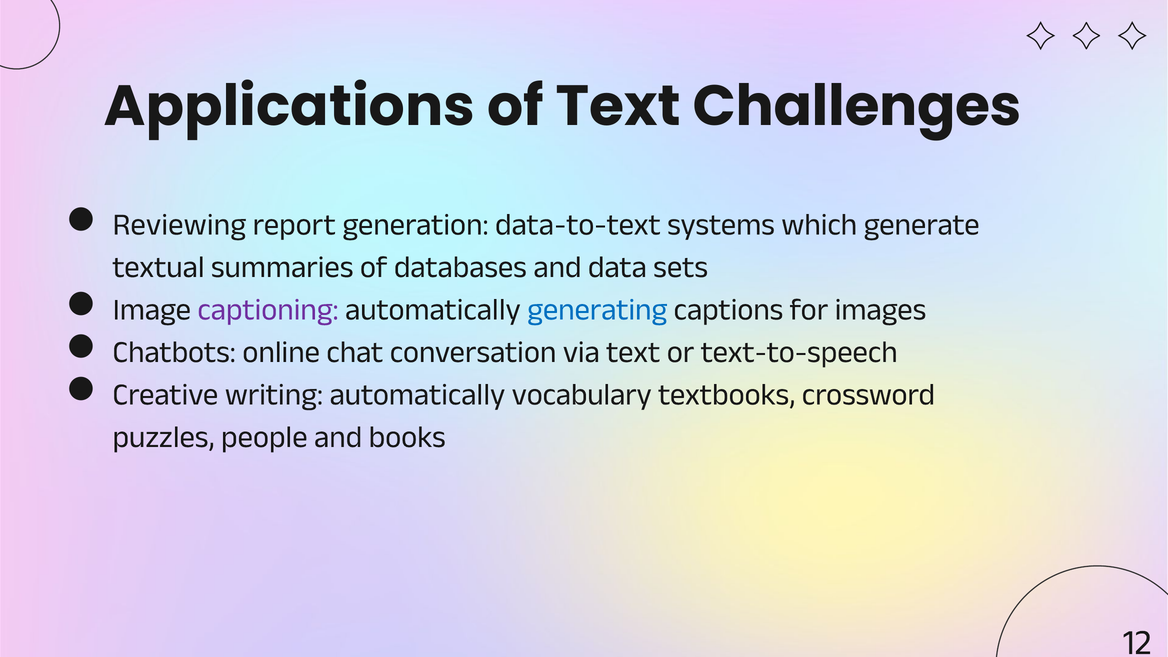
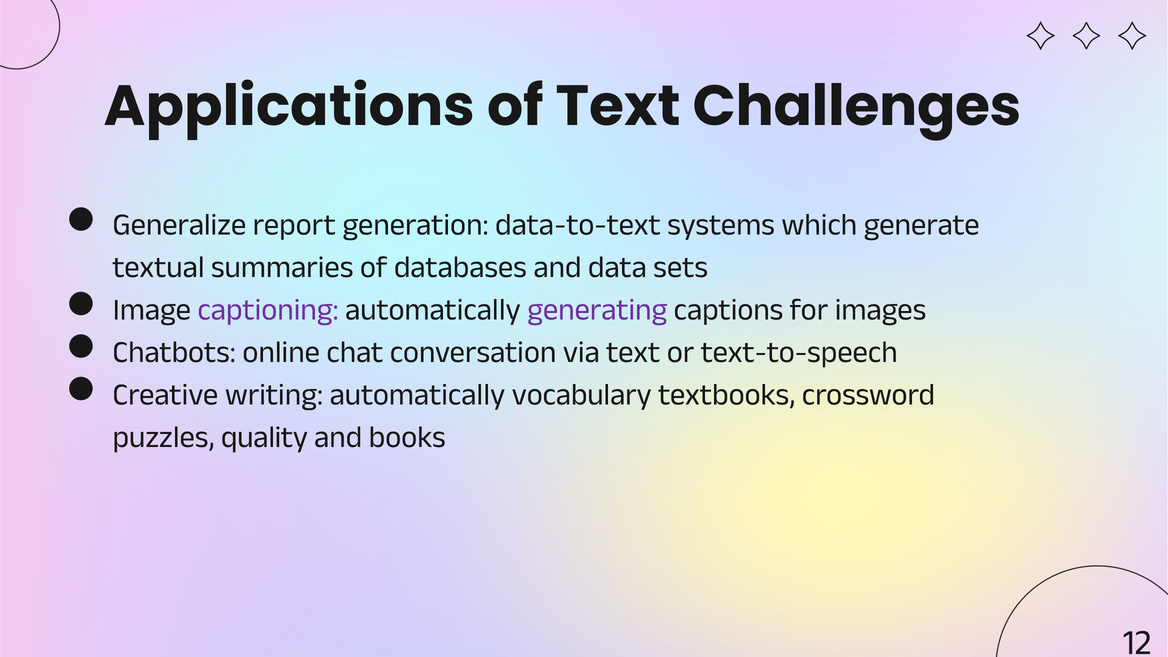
Reviewing: Reviewing -> Generalize (179, 224)
generating colour: blue -> purple (597, 309)
people: people -> quality (264, 437)
